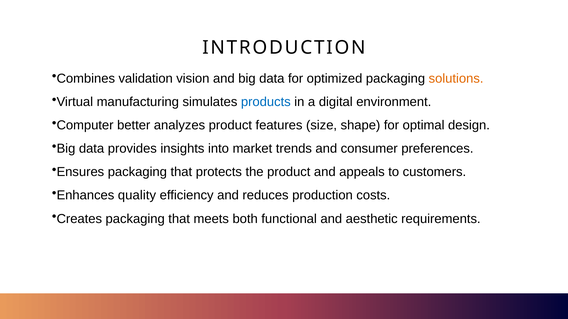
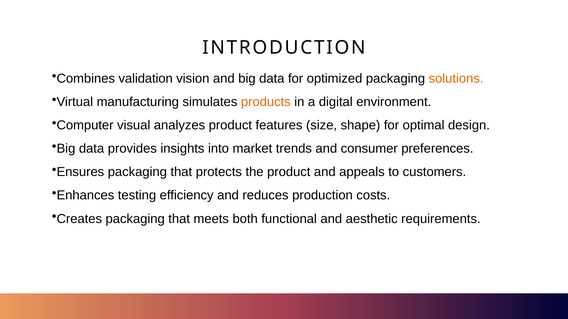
products colour: blue -> orange (266, 102)
better: better -> visual (134, 125)
quality: quality -> testing (137, 196)
